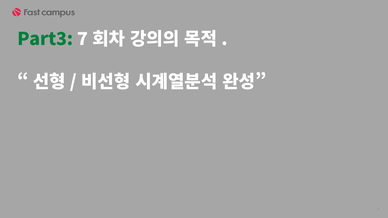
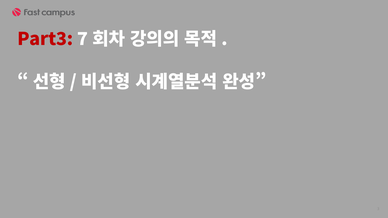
Part3 colour: green -> red (45, 39)
